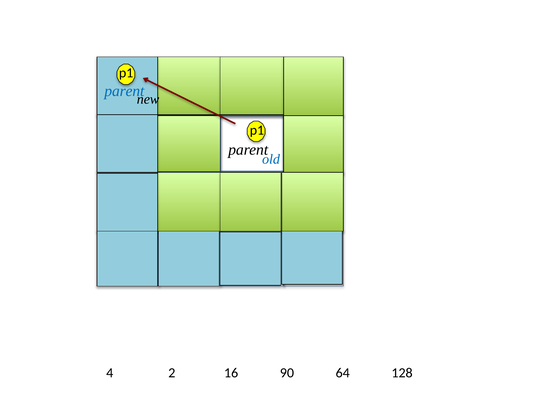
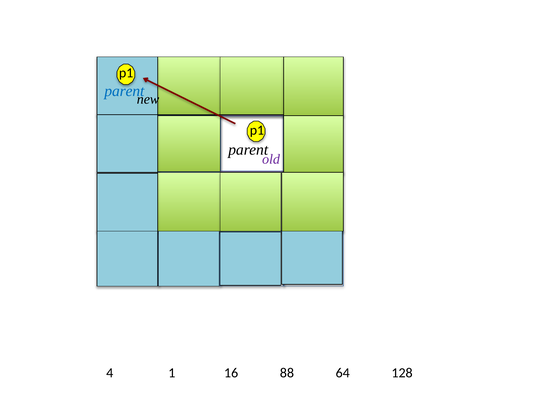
old colour: blue -> purple (271, 159)
2: 2 -> 1 (172, 373)
90: 90 -> 88 (287, 373)
